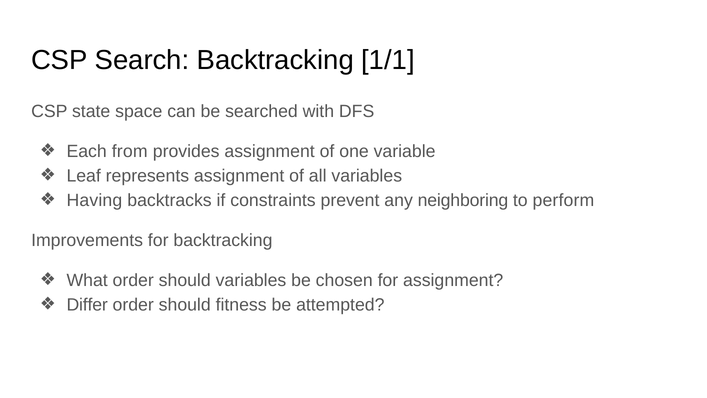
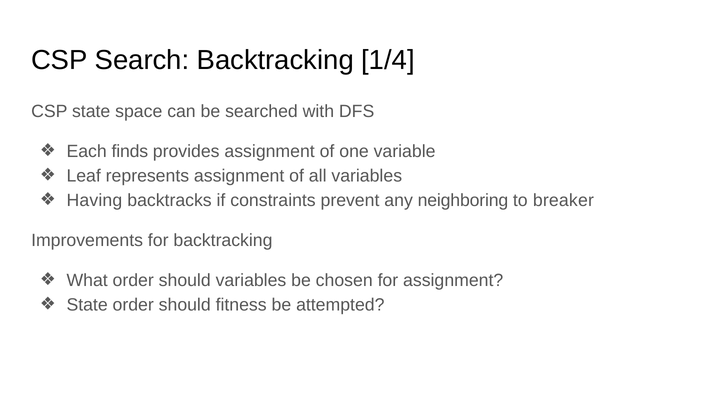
1/1: 1/1 -> 1/4 (388, 60)
from: from -> finds (130, 151)
perform: perform -> breaker (563, 200)
Differ: Differ -> State (87, 305)
